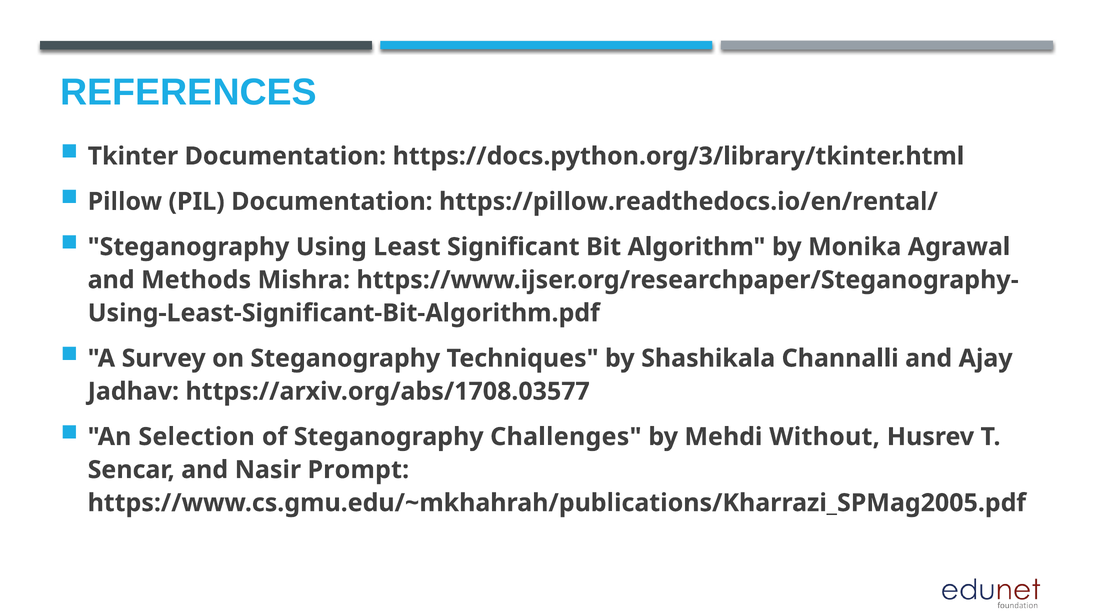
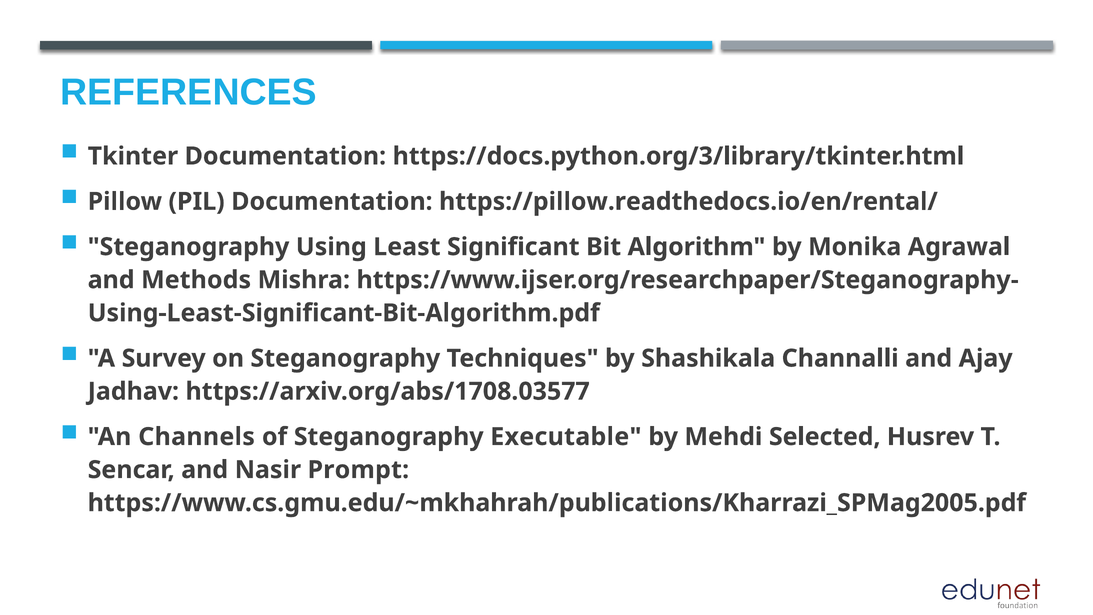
Selection: Selection -> Channels (197, 437)
Challenges: Challenges -> Executable (566, 437)
Without: Without -> Selected (825, 437)
